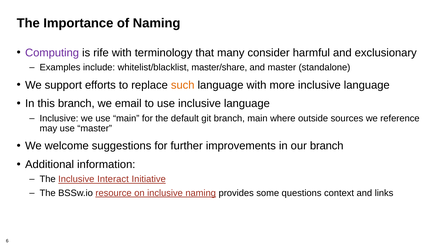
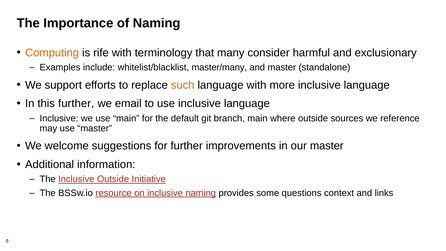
Computing colour: purple -> orange (52, 53)
master/share: master/share -> master/many (219, 67)
this branch: branch -> further (76, 104)
our branch: branch -> master (327, 146)
Inclusive Interact: Interact -> Outside (113, 179)
